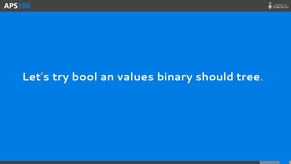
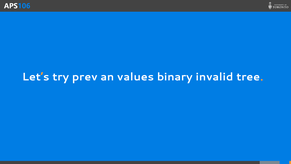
bool: bool -> prev (85, 77)
should: should -> invalid (215, 77)
